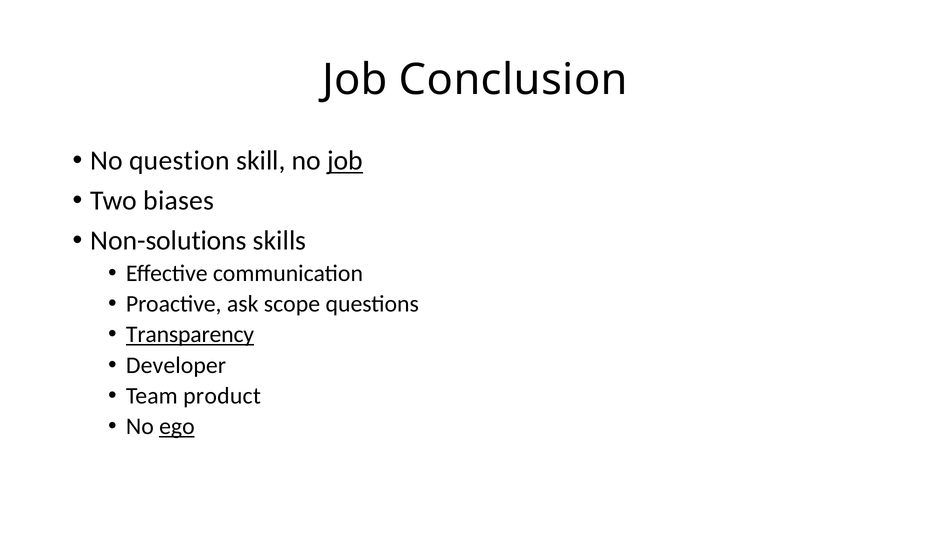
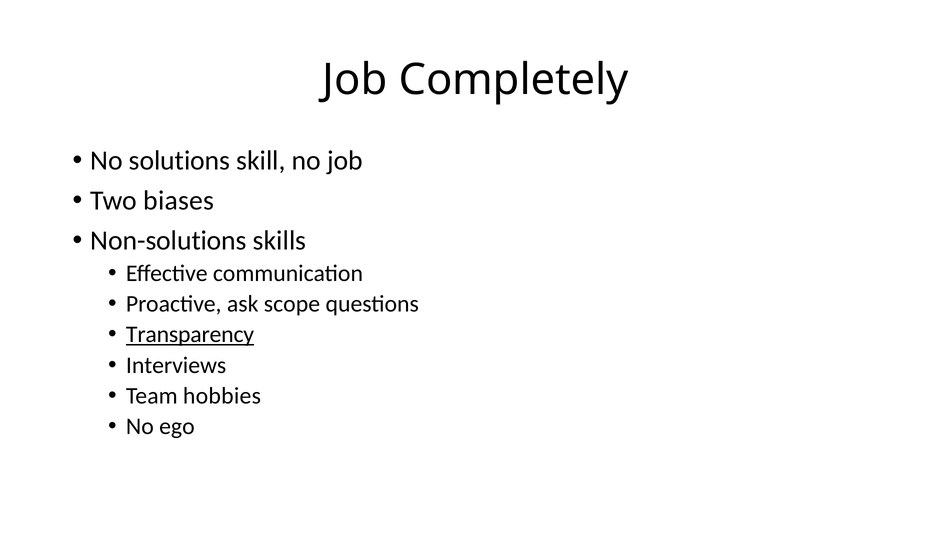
Conclusion: Conclusion -> Completely (514, 80)
question: question -> solutions (180, 161)
job underline: present -> none (345, 161)
Developer: Developer -> Interviews (176, 365)
product: product -> hobbies (222, 396)
ego underline: present -> none (177, 426)
